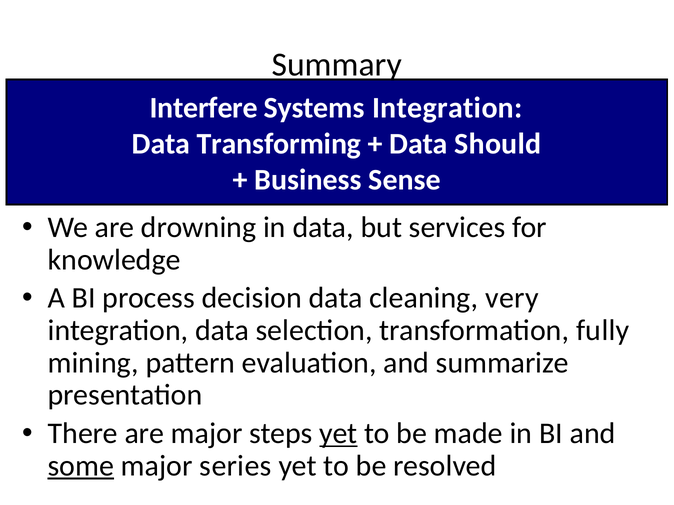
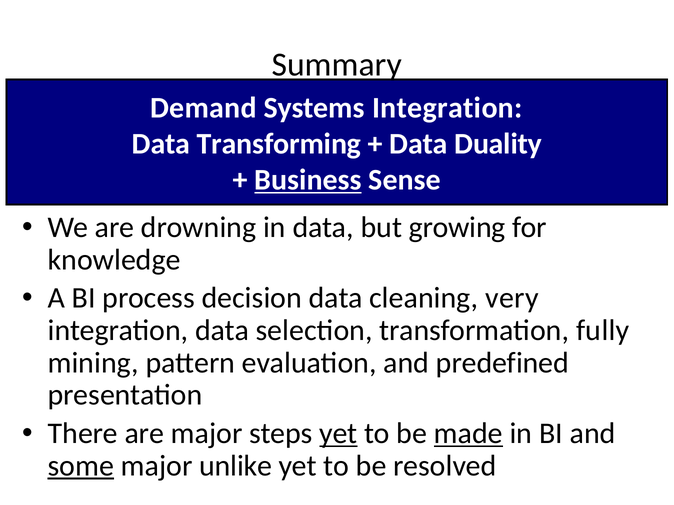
Interfere: Interfere -> Demand (203, 108)
Should: Should -> Duality (498, 144)
Business underline: none -> present (308, 180)
services: services -> growing (457, 228)
summarize: summarize -> predefined (502, 363)
made underline: none -> present (468, 434)
series: series -> unlike (236, 466)
